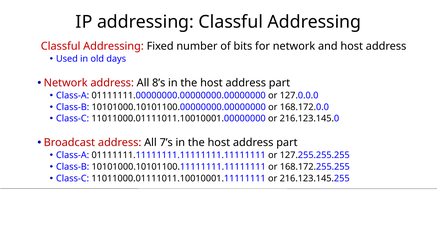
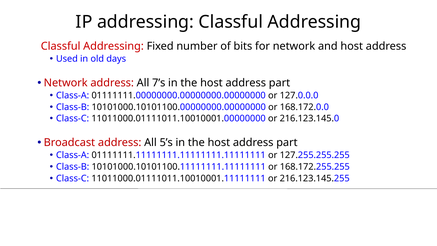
8’s: 8’s -> 7’s (159, 83)
7’s: 7’s -> 5’s (166, 143)
